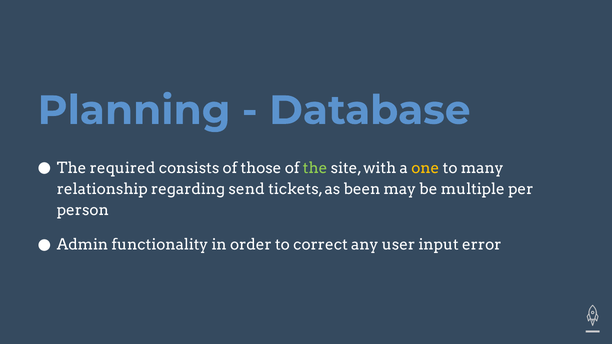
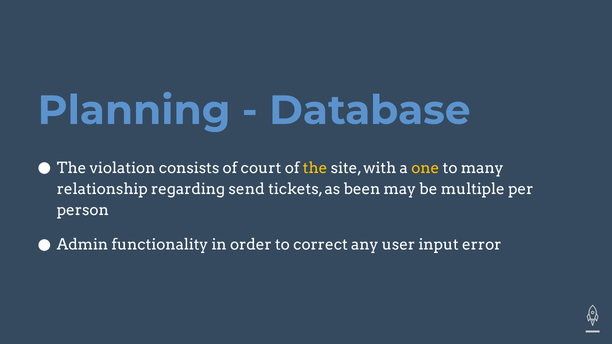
required: required -> violation (123, 168)
those: those -> court (261, 168)
the colour: light green -> yellow (315, 168)
